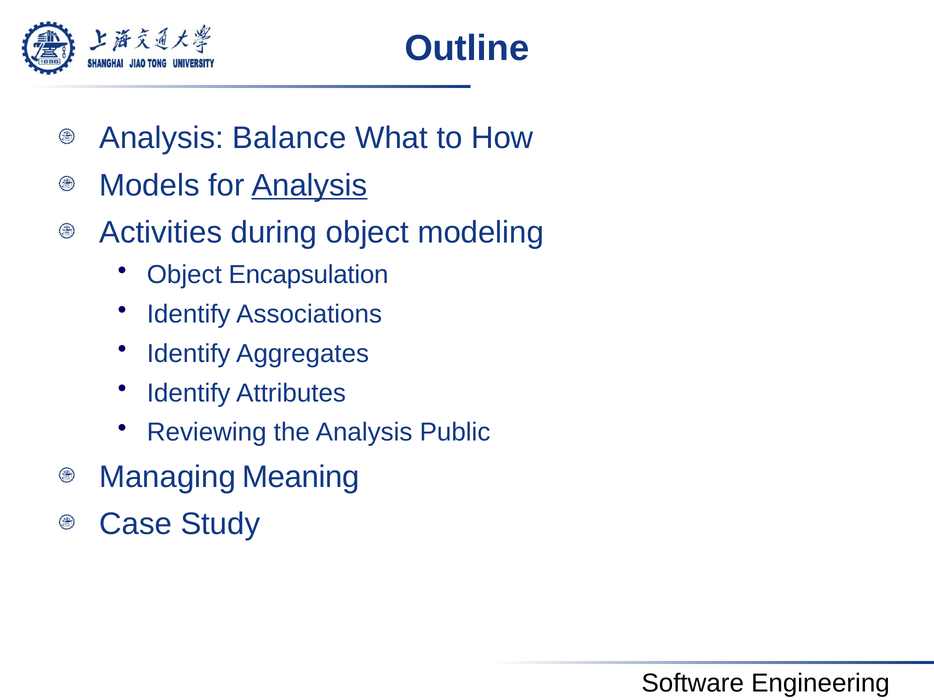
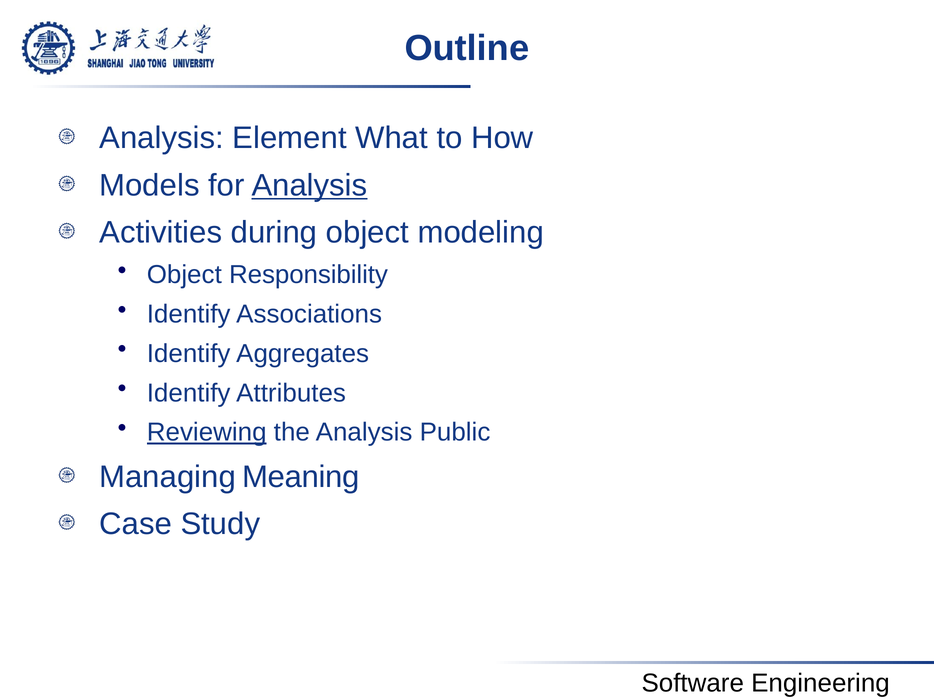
Balance: Balance -> Element (290, 138)
Encapsulation: Encapsulation -> Responsibility (308, 275)
Reviewing underline: none -> present (207, 433)
